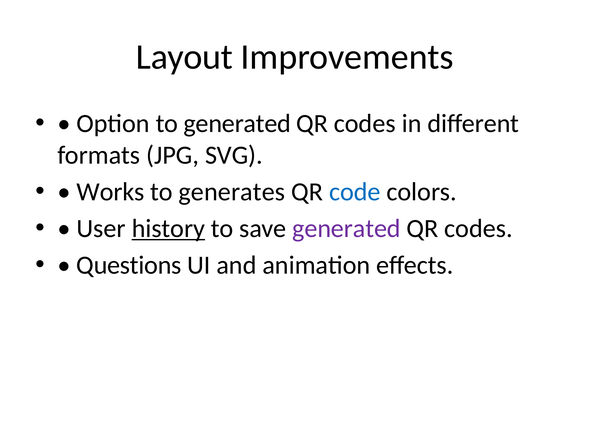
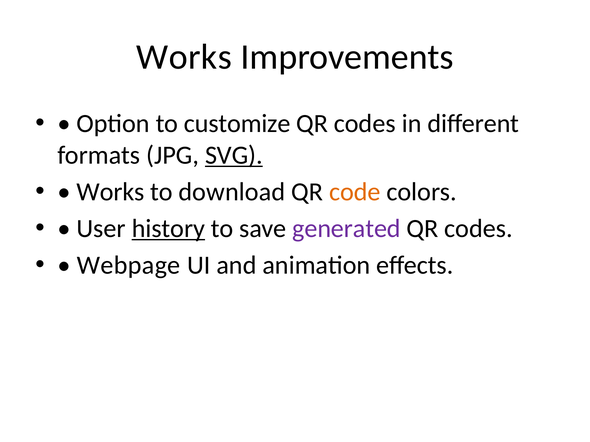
Layout: Layout -> Works (184, 57)
to generated: generated -> customize (237, 124)
SVG underline: none -> present (234, 155)
generates: generates -> download (232, 192)
code colour: blue -> orange (355, 192)
Questions: Questions -> Webpage (129, 265)
